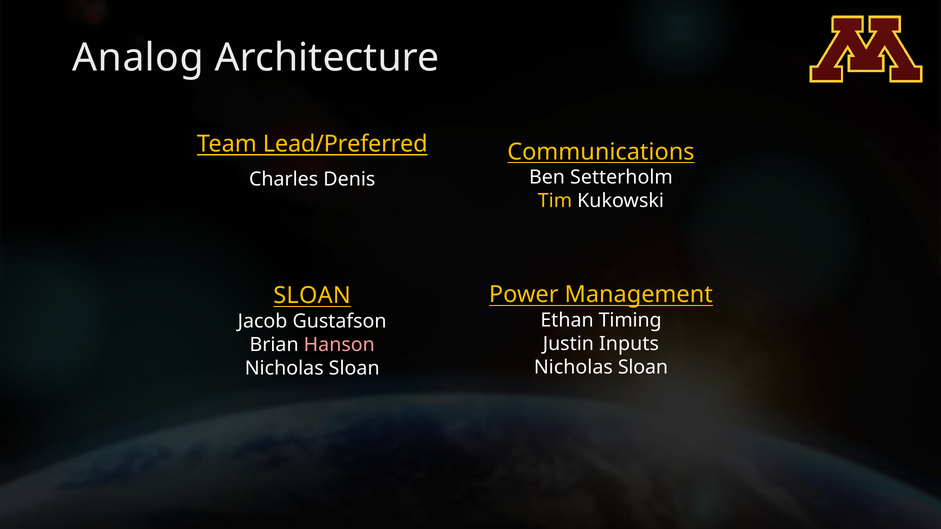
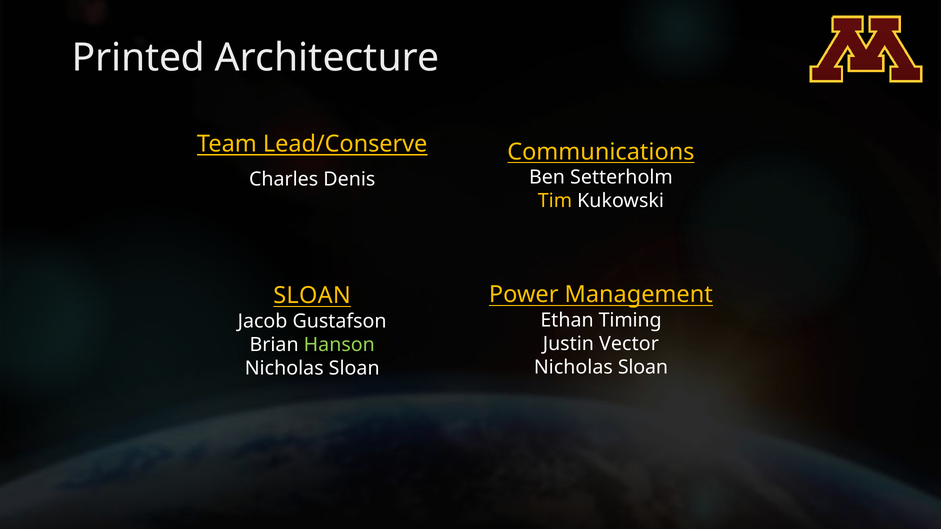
Analog: Analog -> Printed (138, 58)
Lead/Preferred: Lead/Preferred -> Lead/Conserve (345, 144)
Inputs: Inputs -> Vector (629, 344)
Hanson colour: pink -> light green (339, 345)
